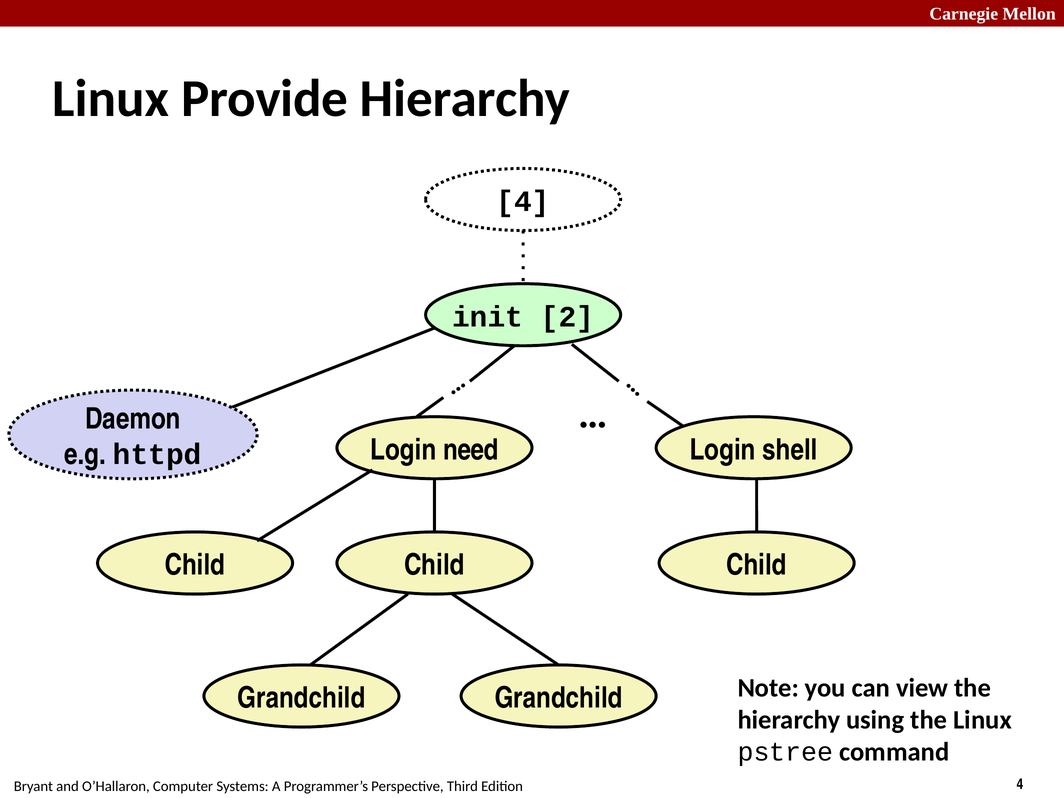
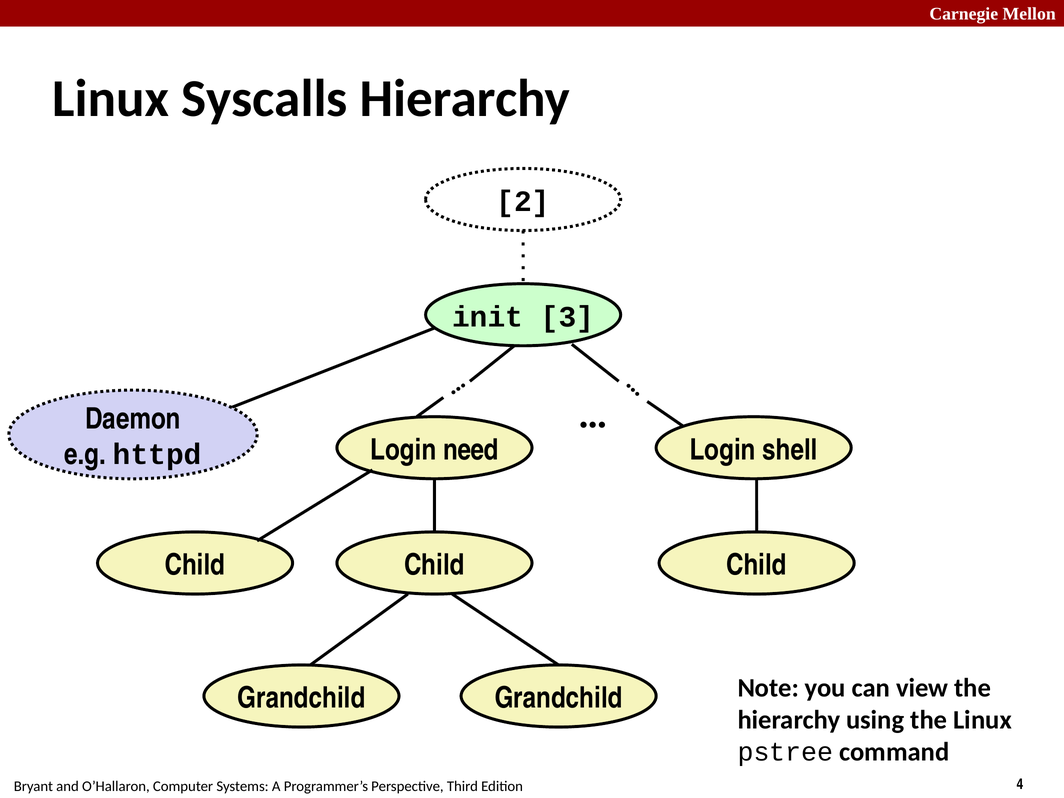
Provide: Provide -> Syscalls (264, 99)
4: 4 -> 2 (523, 202)
2: 2 -> 3 (568, 317)
